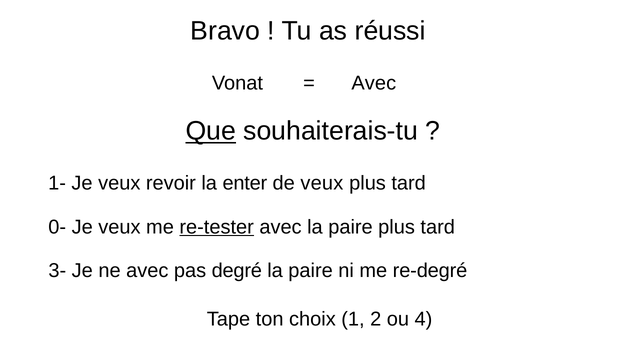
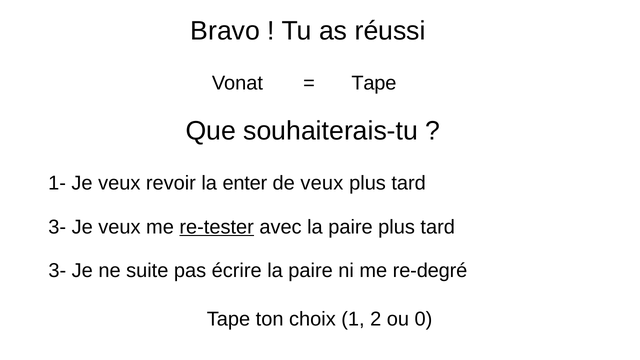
Vonat Avec: Avec -> Tape (374, 83)
Que underline: present -> none (211, 131)
0-: 0- -> 3- (57, 227)
ne avec: avec -> suite (147, 271)
degré: degré -> écrire (237, 271)
4: 4 -> 0 (423, 319)
